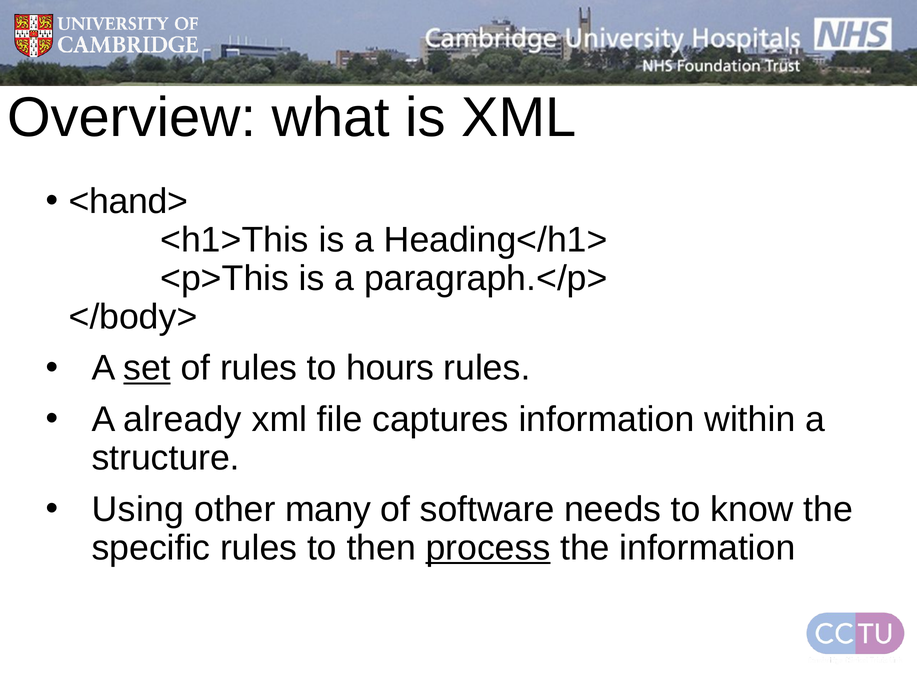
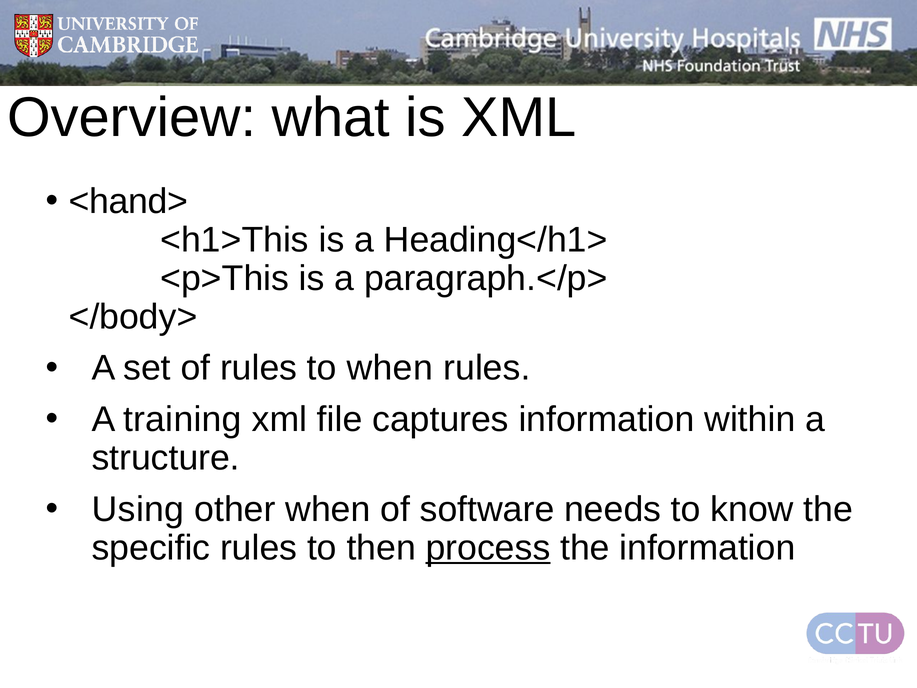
set underline: present -> none (147, 368)
to hours: hours -> when (390, 368)
already: already -> training (182, 419)
other many: many -> when (328, 509)
